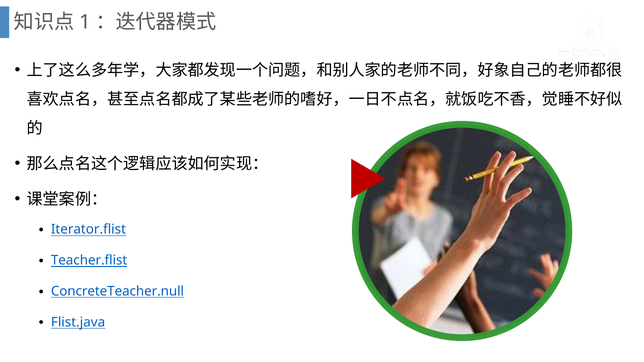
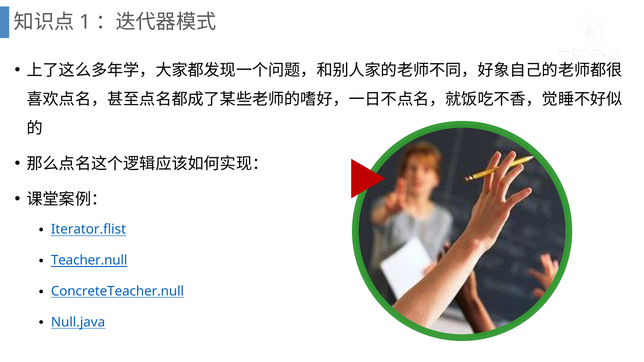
Teacher.flist: Teacher.flist -> Teacher.null (89, 261)
Flist.java: Flist.java -> Null.java (78, 322)
